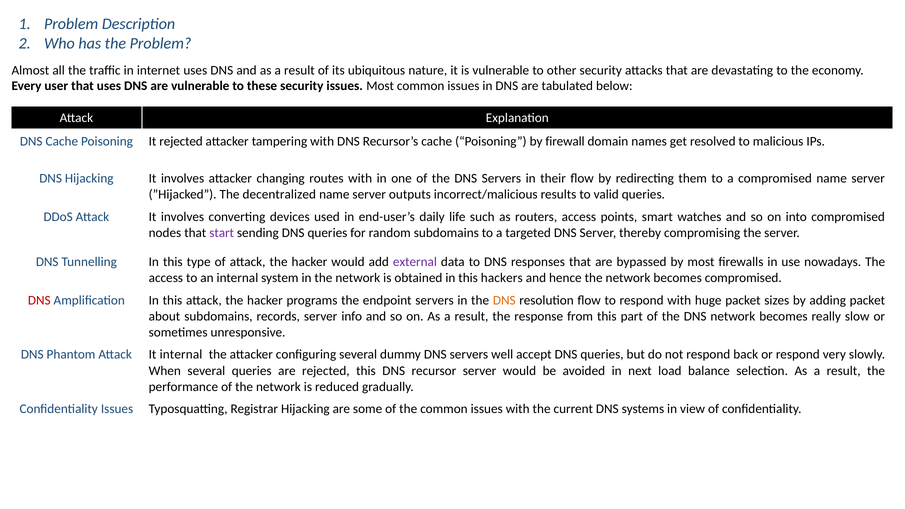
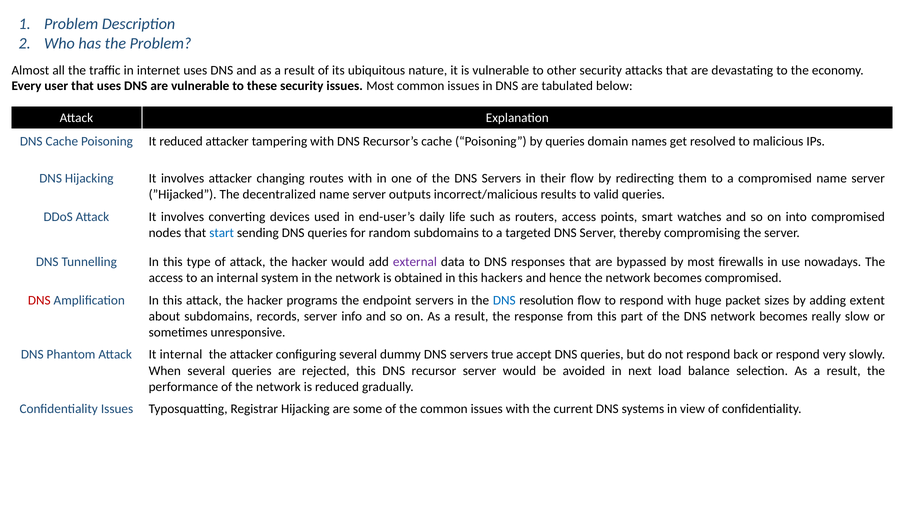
It rejected: rejected -> reduced (181, 142)
by firewall: firewall -> queries (565, 142)
start colour: purple -> blue (222, 233)
DNS colour: orange -> blue (504, 300)
adding packet: packet -> extent (867, 300)
well: well -> true (502, 355)
